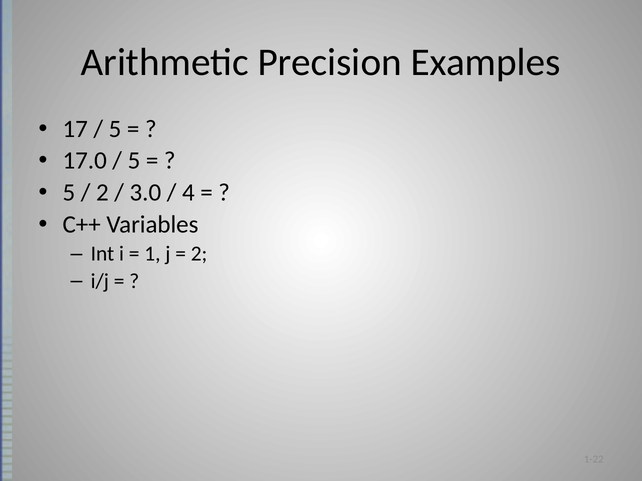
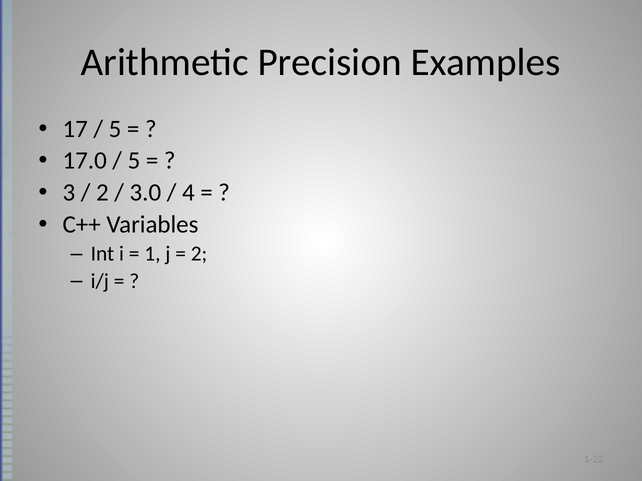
5: 5 -> 3 (69, 193)
